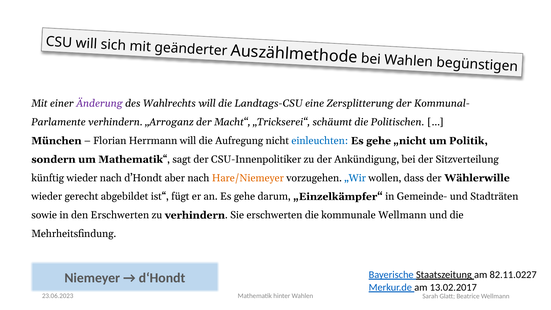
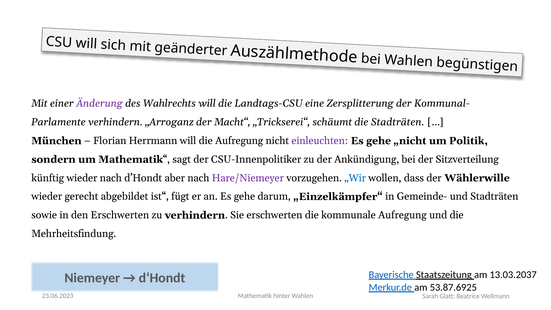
die Politischen: Politischen -> Stadträten (398, 122)
einleuchten colour: blue -> purple (320, 141)
Hare/Niemeyer colour: orange -> purple (248, 178)
kommunale Wellmann: Wellmann -> Aufregung (402, 215)
82.11.0227: 82.11.0227 -> 13.03.2037 (513, 275)
13.02.2017: 13.02.2017 -> 53.87.6925 (453, 287)
